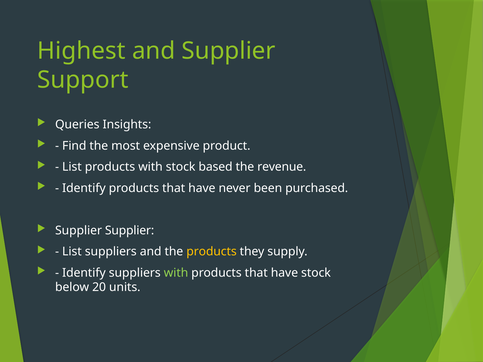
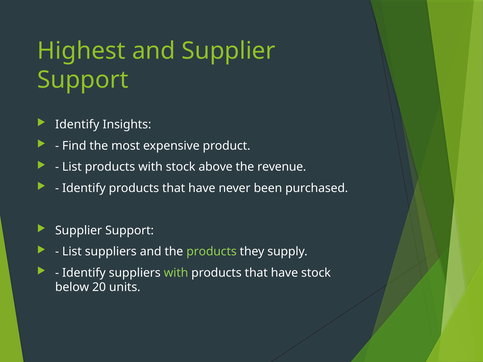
Queries: Queries -> Identify (77, 125)
based: based -> above (216, 167)
Supplier: Supplier -> Support (130, 231)
products colour: yellow -> light green (212, 252)
